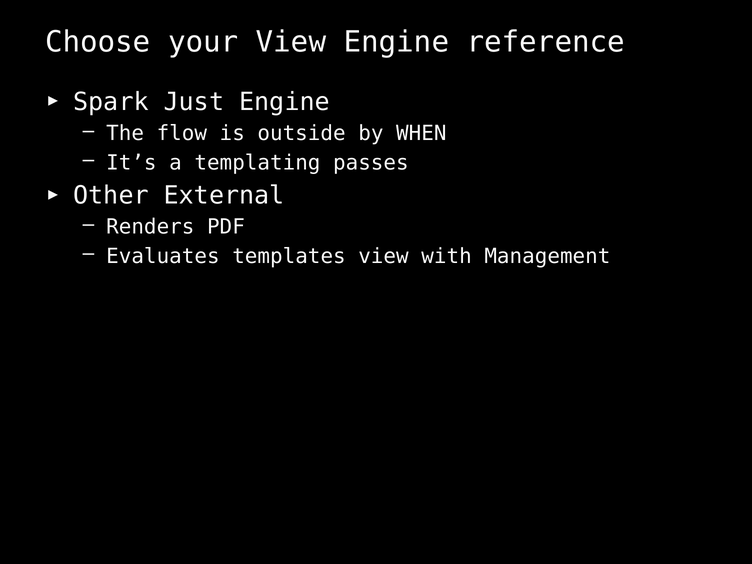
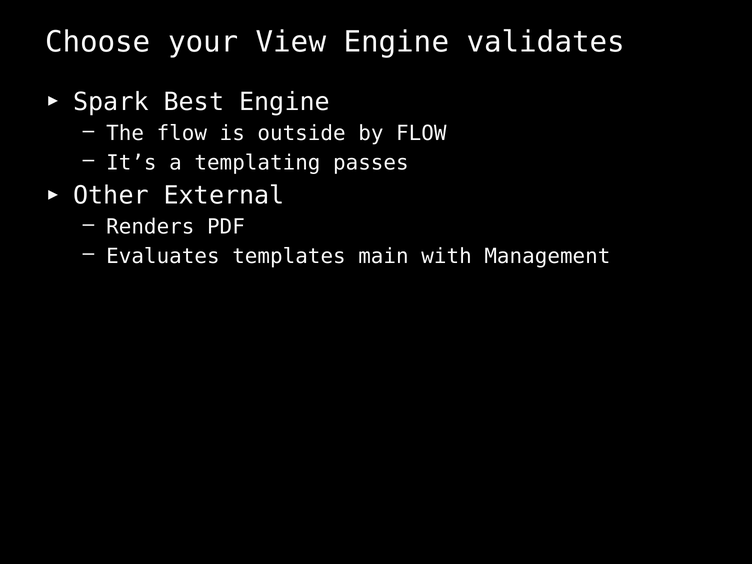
reference: reference -> validates (546, 42)
Just: Just -> Best (194, 102)
by WHEN: WHEN -> FLOW (421, 133)
templates view: view -> main (383, 256)
